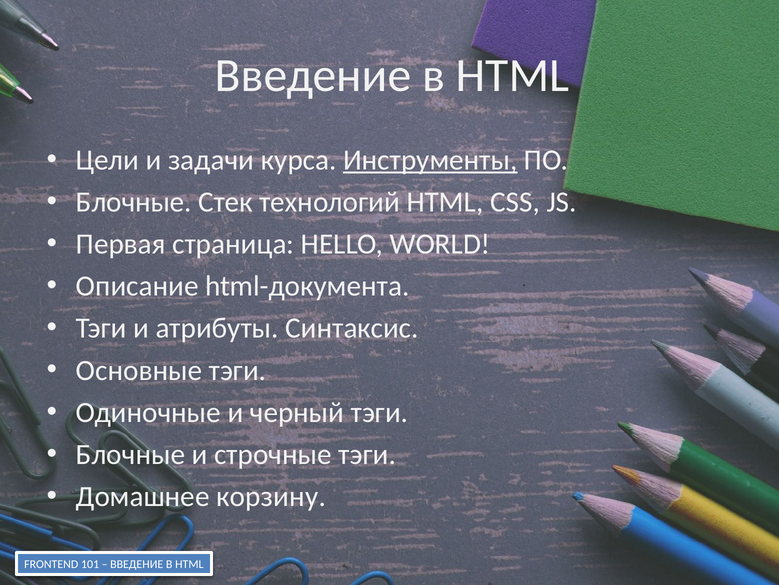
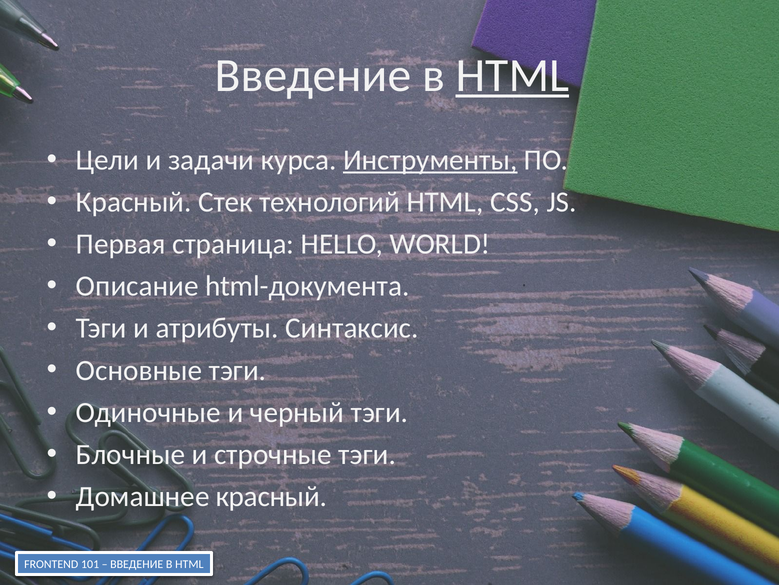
HTML underline: none -> present (512, 75)
Блочные: Блочные -> Красный (134, 202)
Домашнее корзину: корзину -> красный (271, 496)
